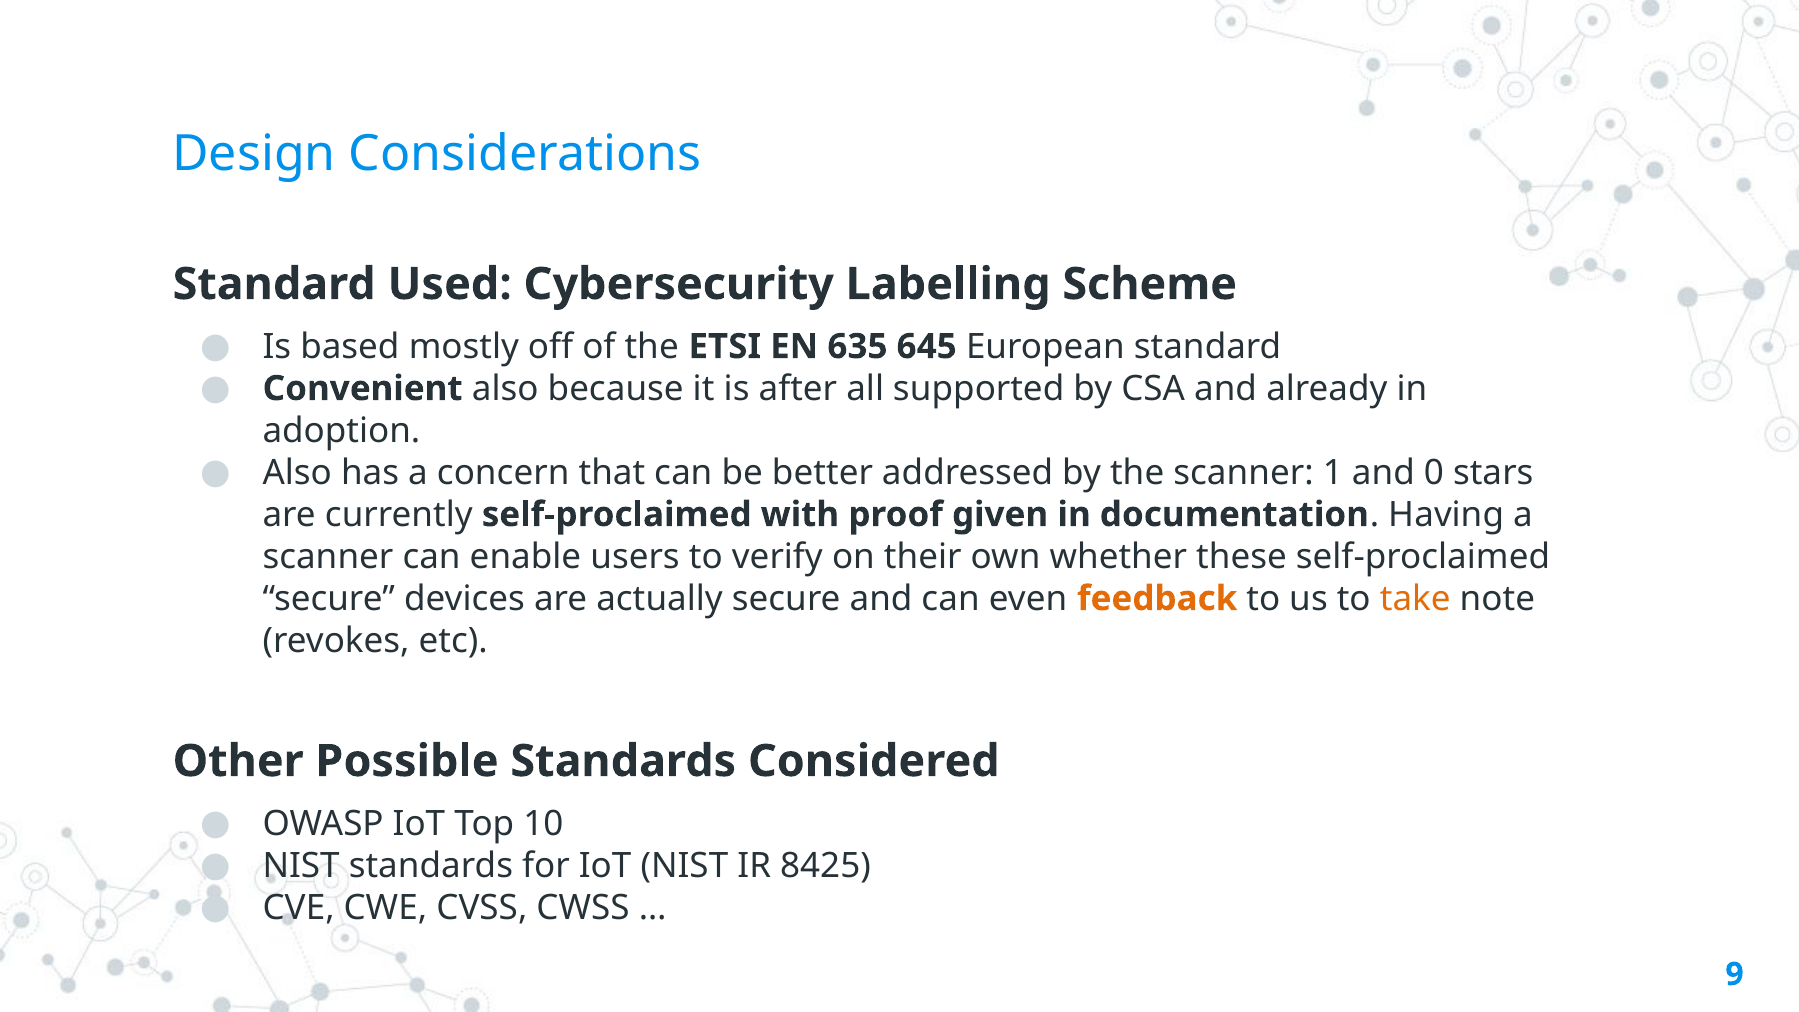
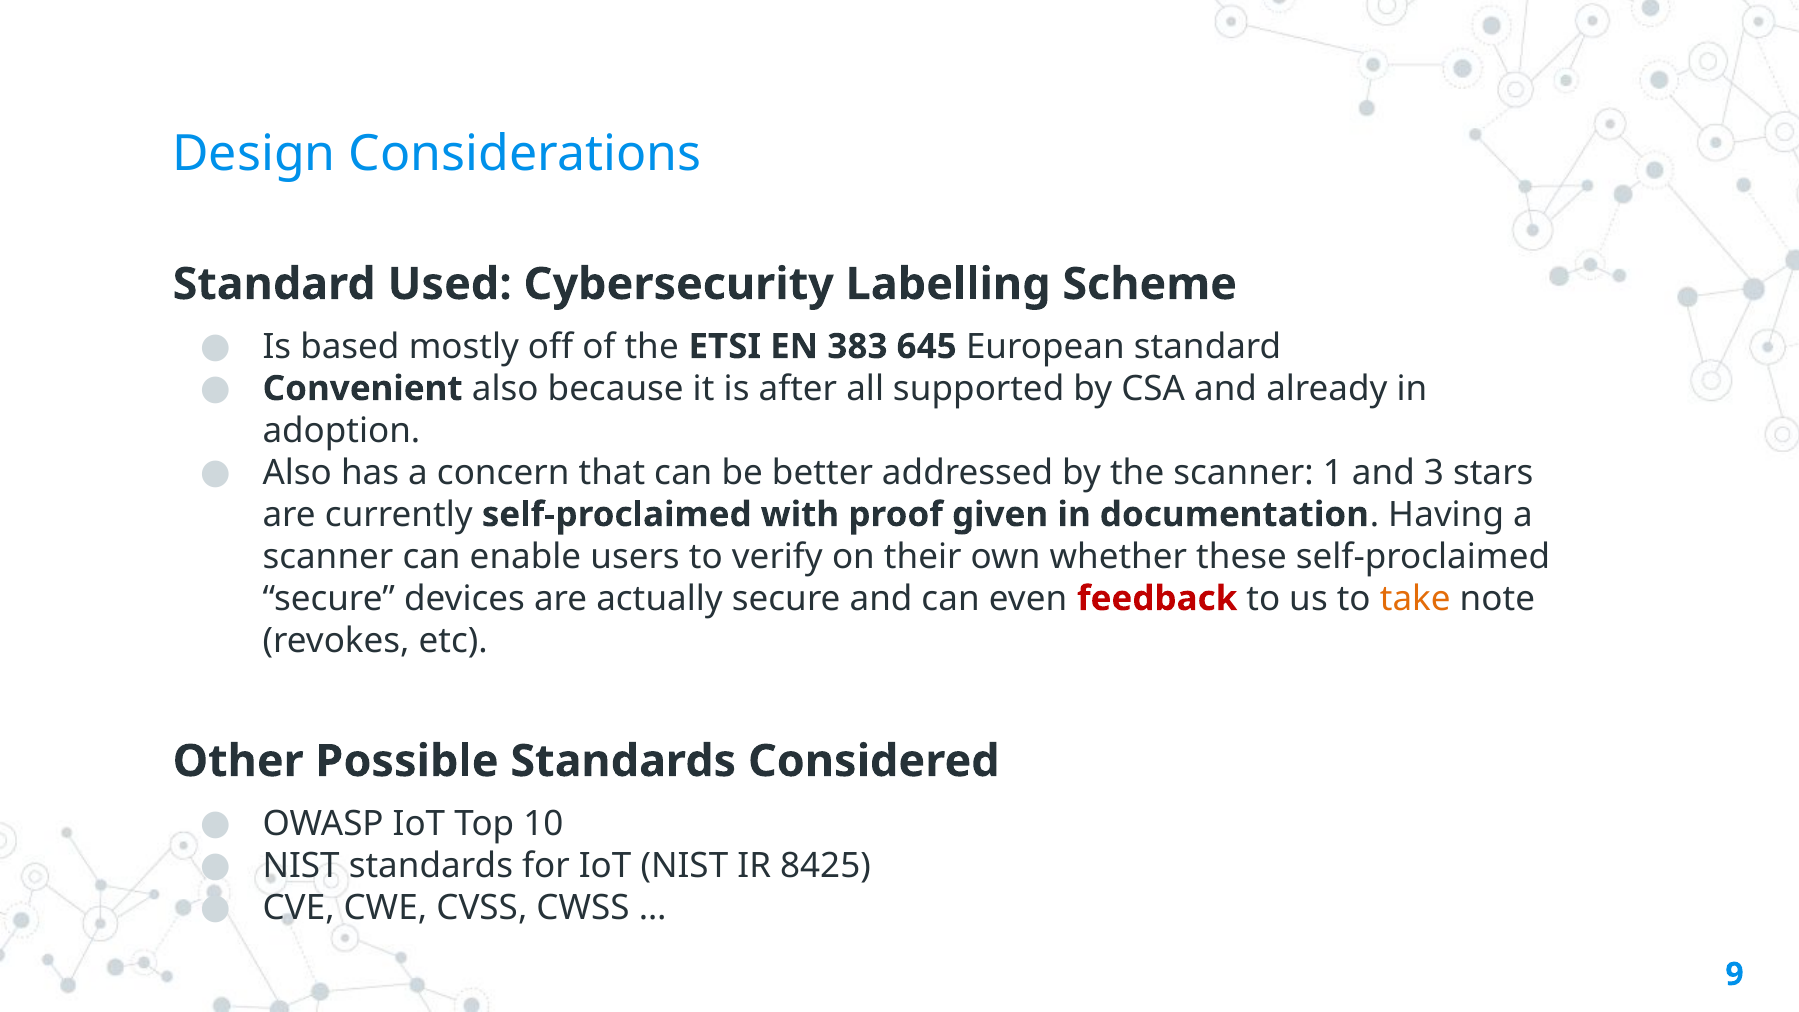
635: 635 -> 383 (857, 347)
0: 0 -> 3 (1434, 473)
feedback colour: orange -> red (1157, 599)
